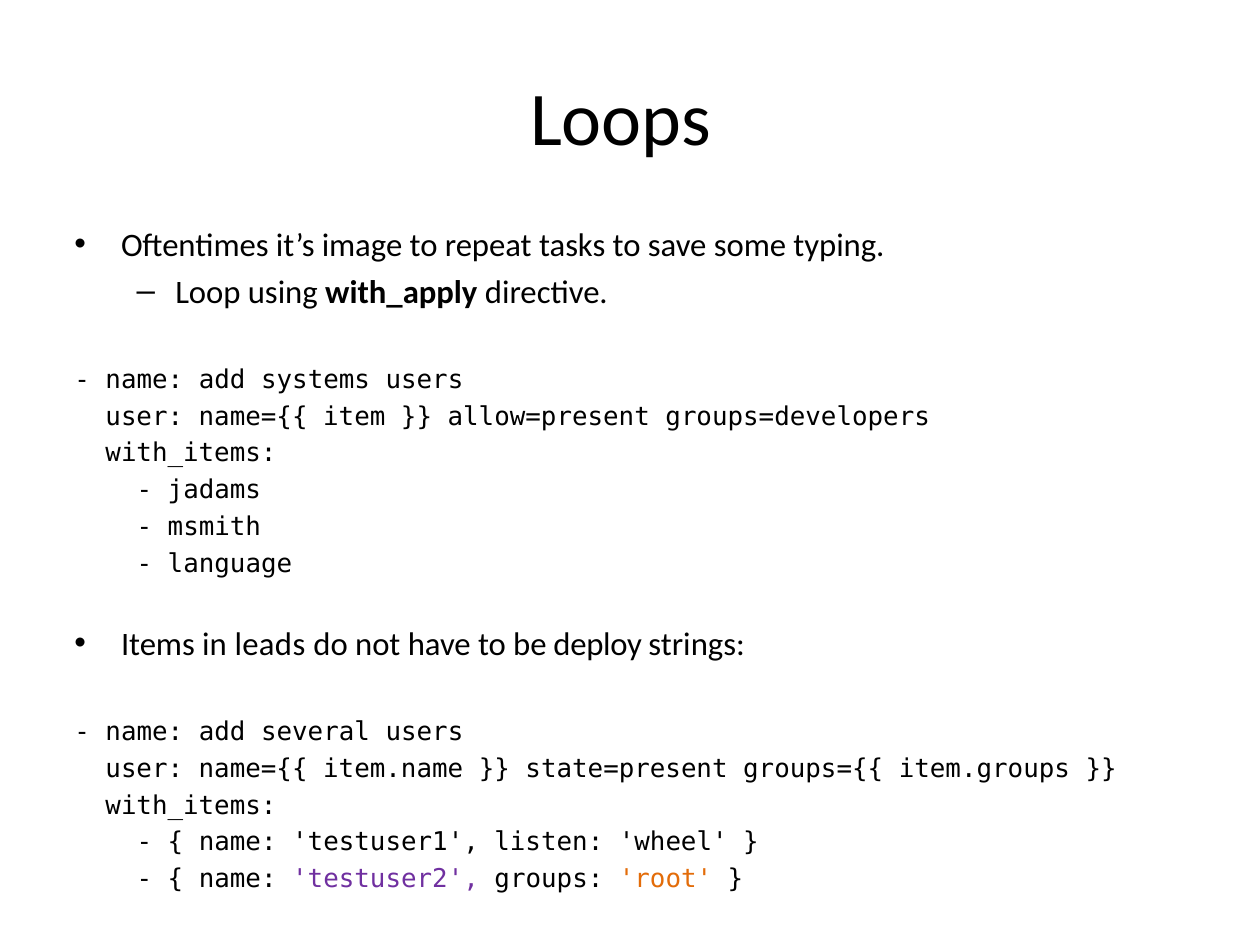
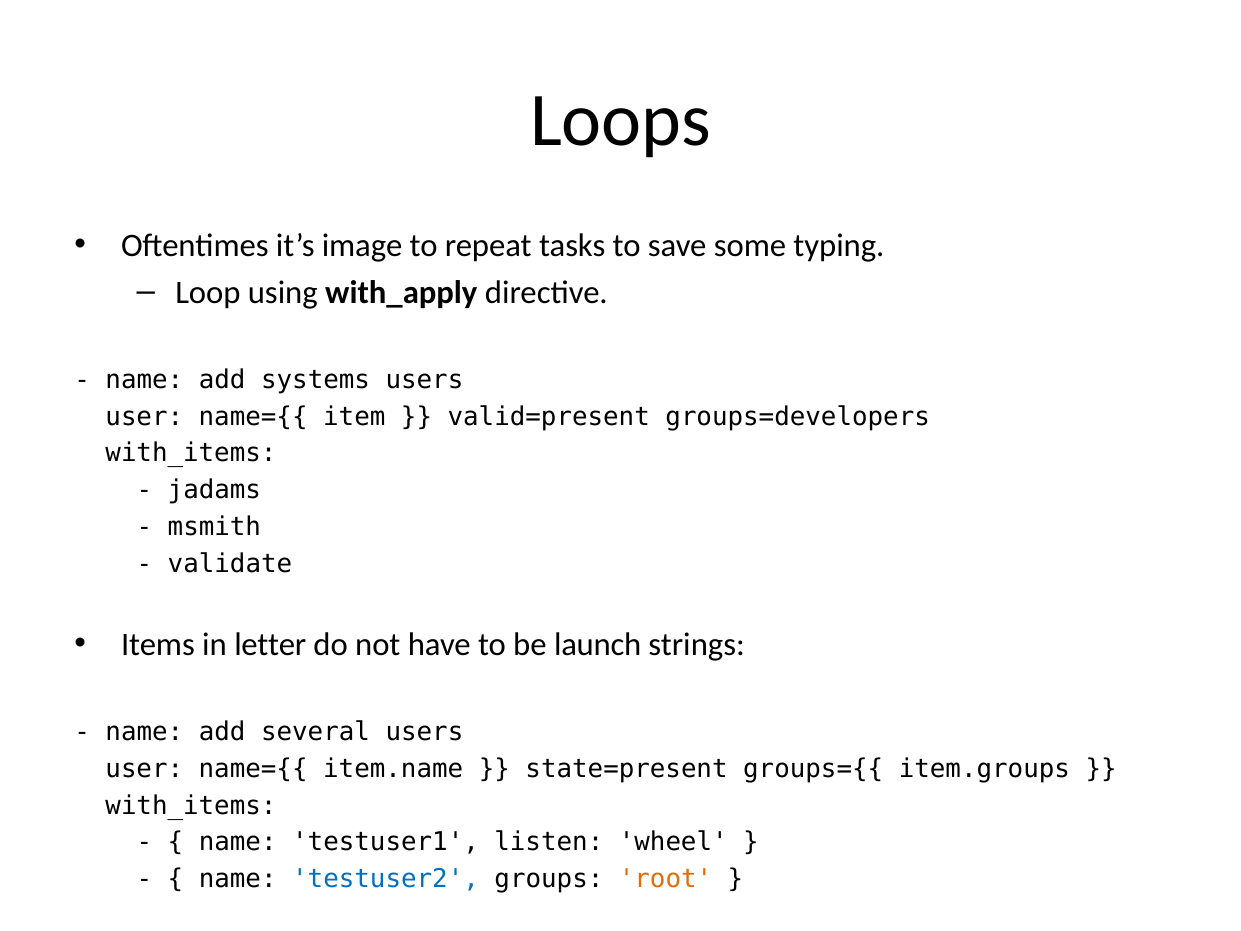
allow=present: allow=present -> valid=present (549, 416)
language: language -> validate (230, 564)
leads: leads -> letter (270, 644)
deploy: deploy -> launch (598, 644)
testuser2 colour: purple -> blue (386, 879)
